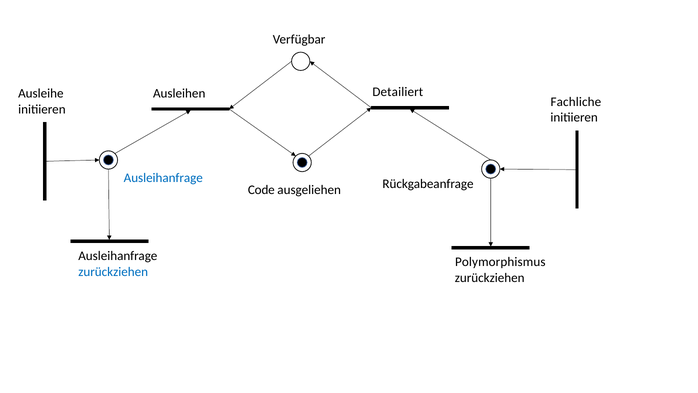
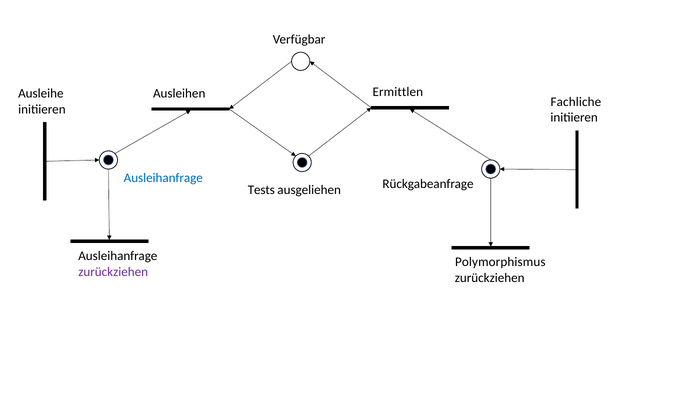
Detailiert: Detailiert -> Ermittlen (398, 92)
Code: Code -> Tests (261, 190)
zurückziehen colour: blue -> purple (113, 271)
